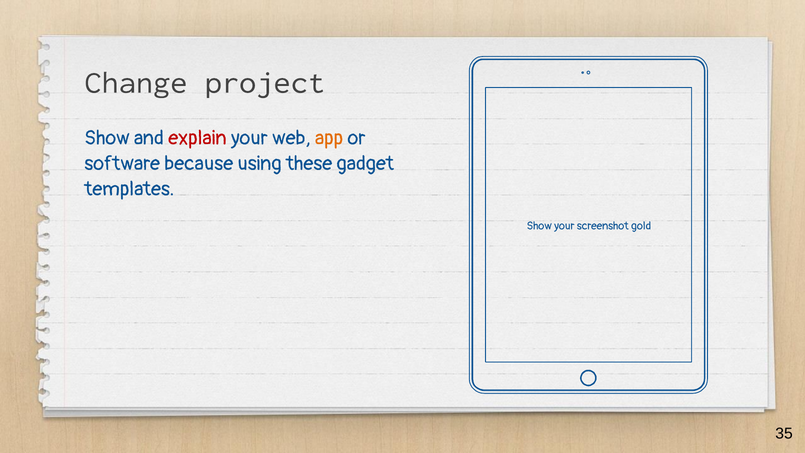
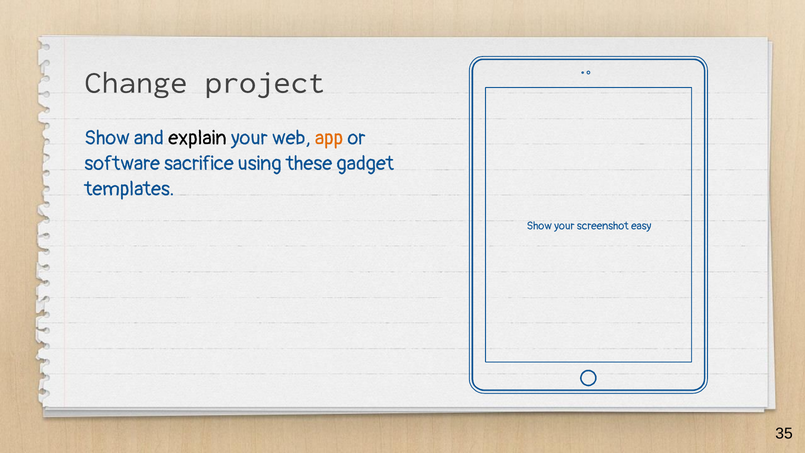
explain colour: red -> black (198, 138)
because: because -> sacrifice (199, 164)
gold: gold -> easy (641, 226)
